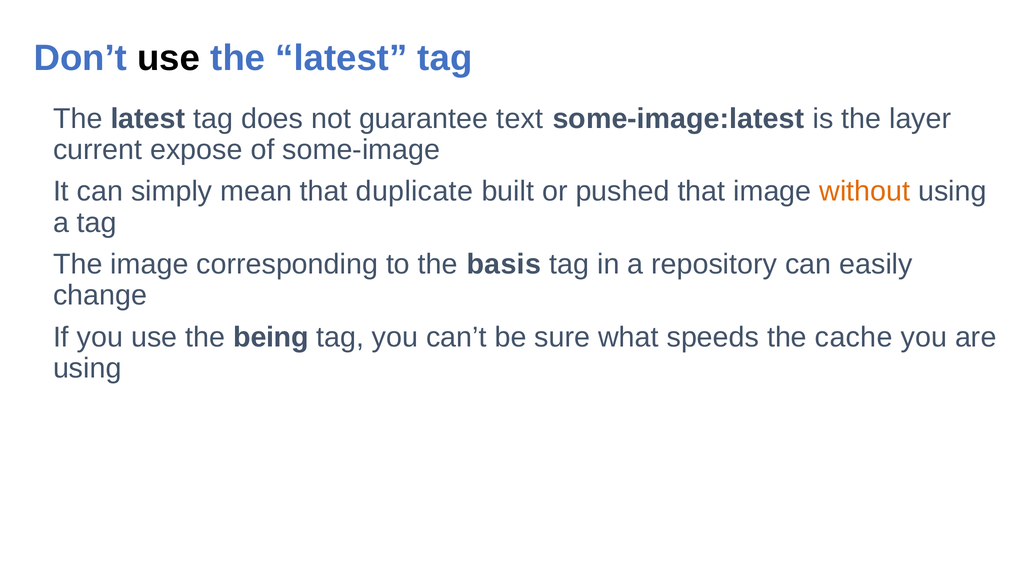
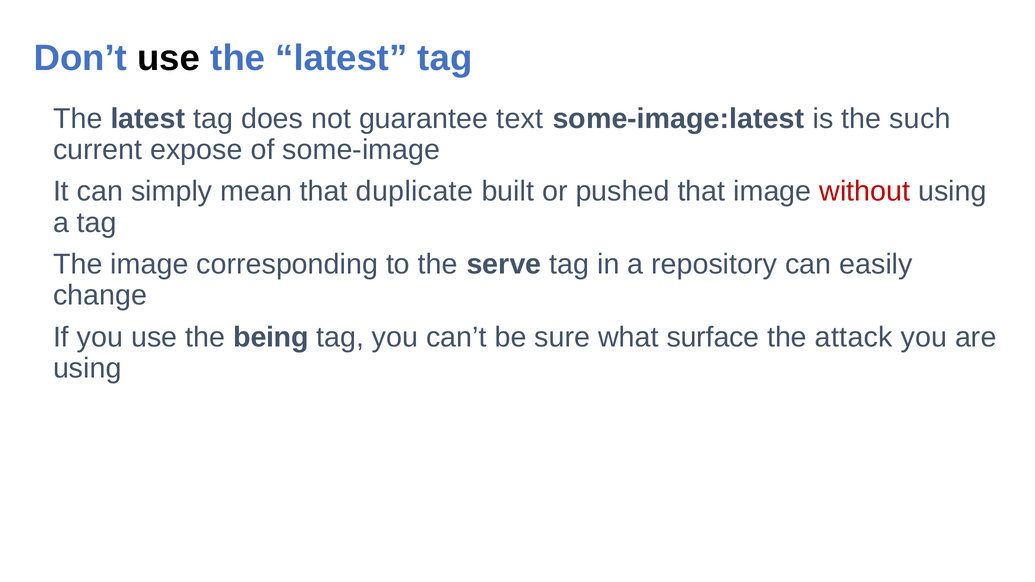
layer: layer -> such (920, 119)
without colour: orange -> red (865, 192)
basis: basis -> serve (504, 264)
speeds: speeds -> surface (713, 337)
cache: cache -> attack (854, 337)
